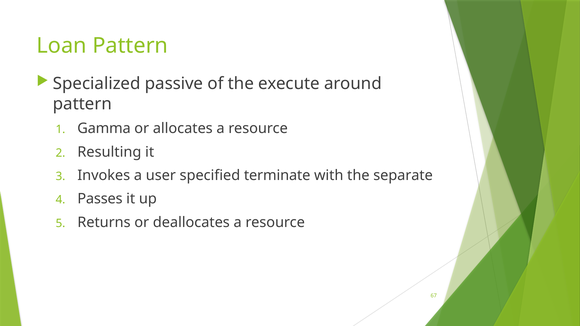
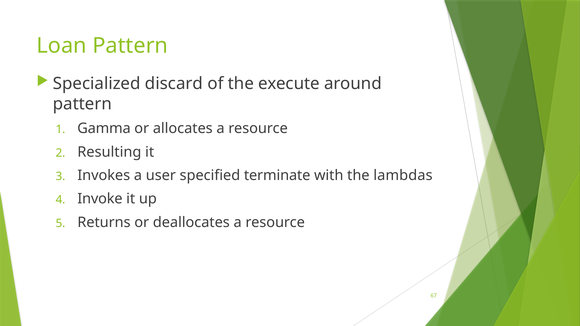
passive: passive -> discard (174, 84)
separate: separate -> lambdas (403, 176)
Passes: Passes -> Invoke (100, 199)
